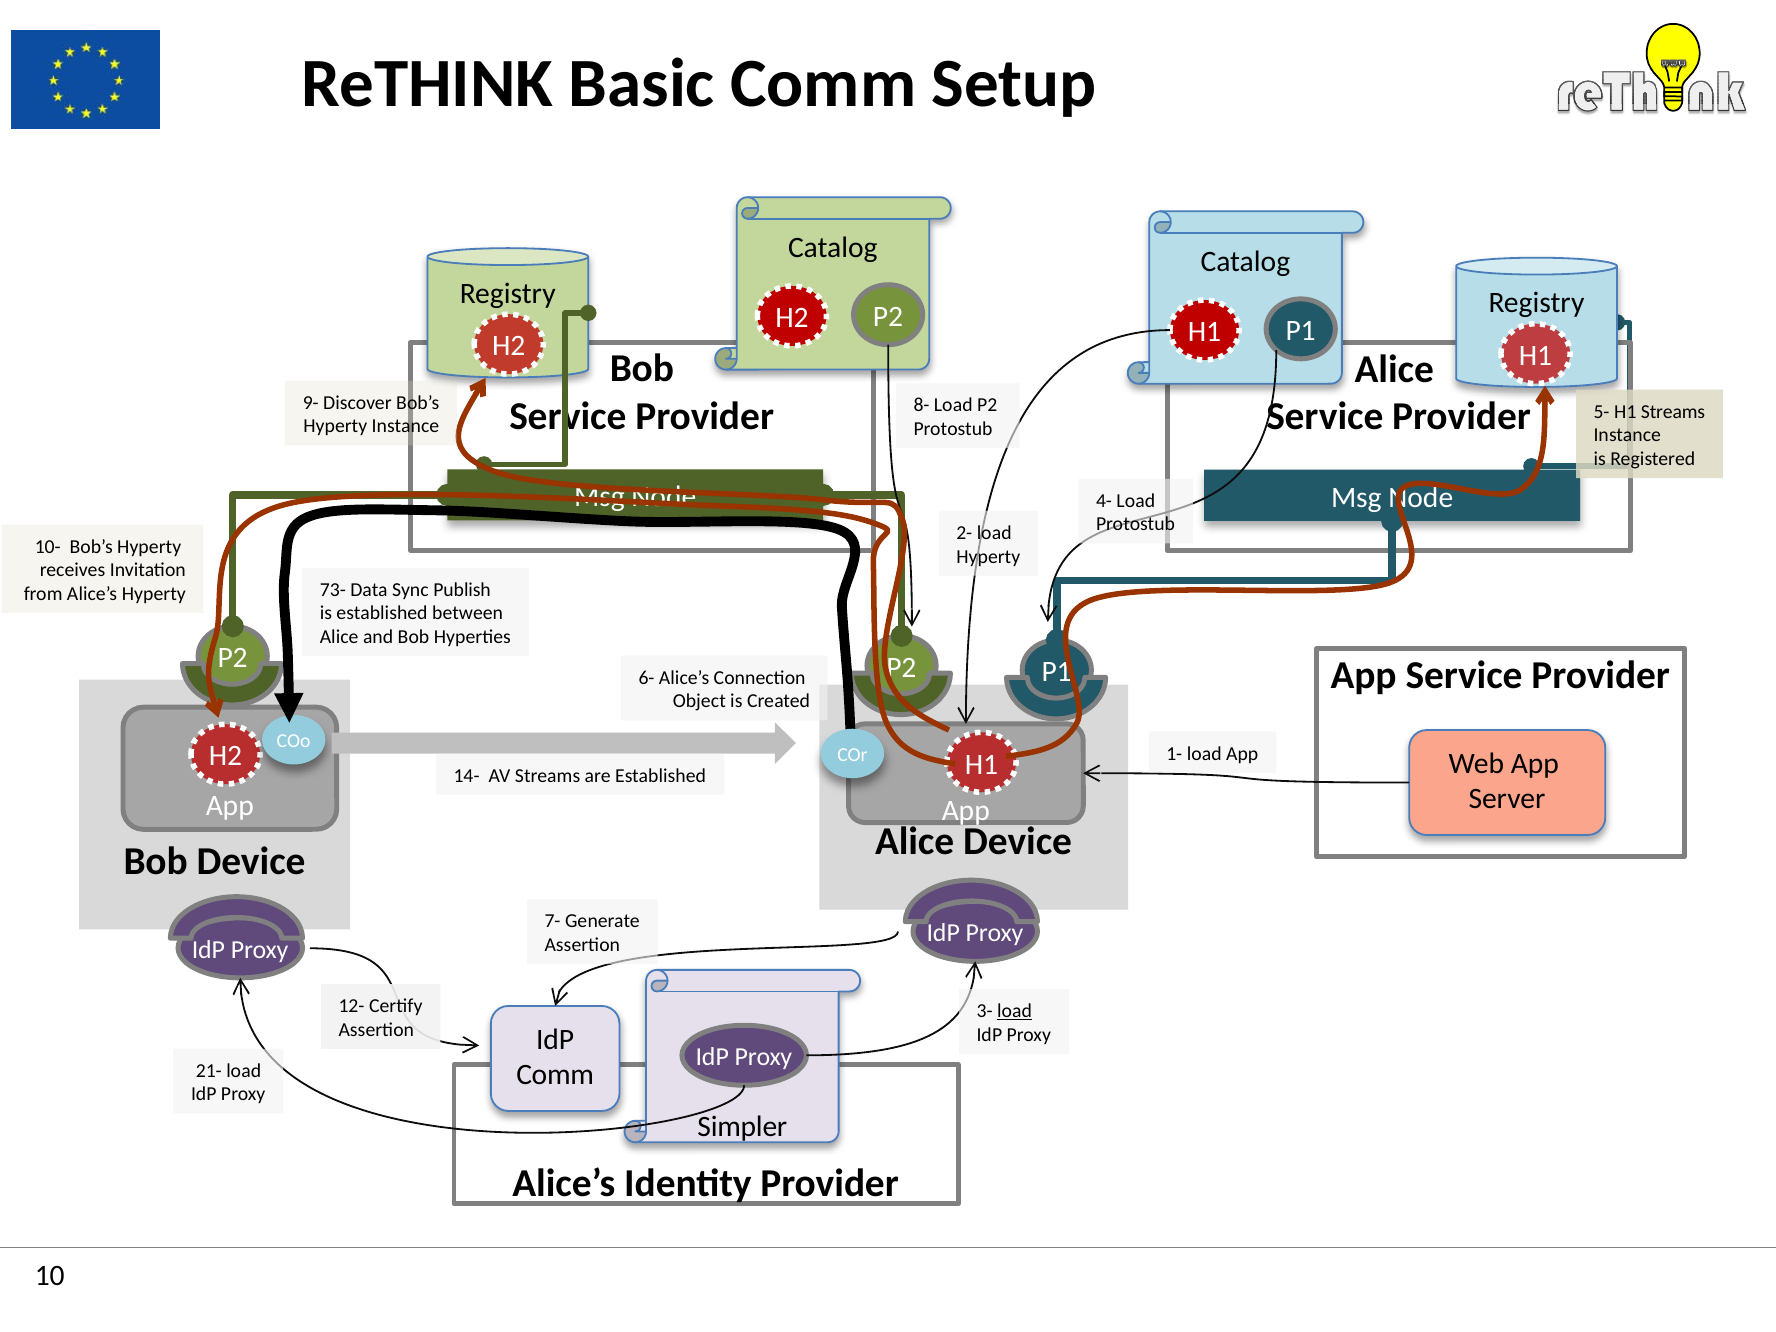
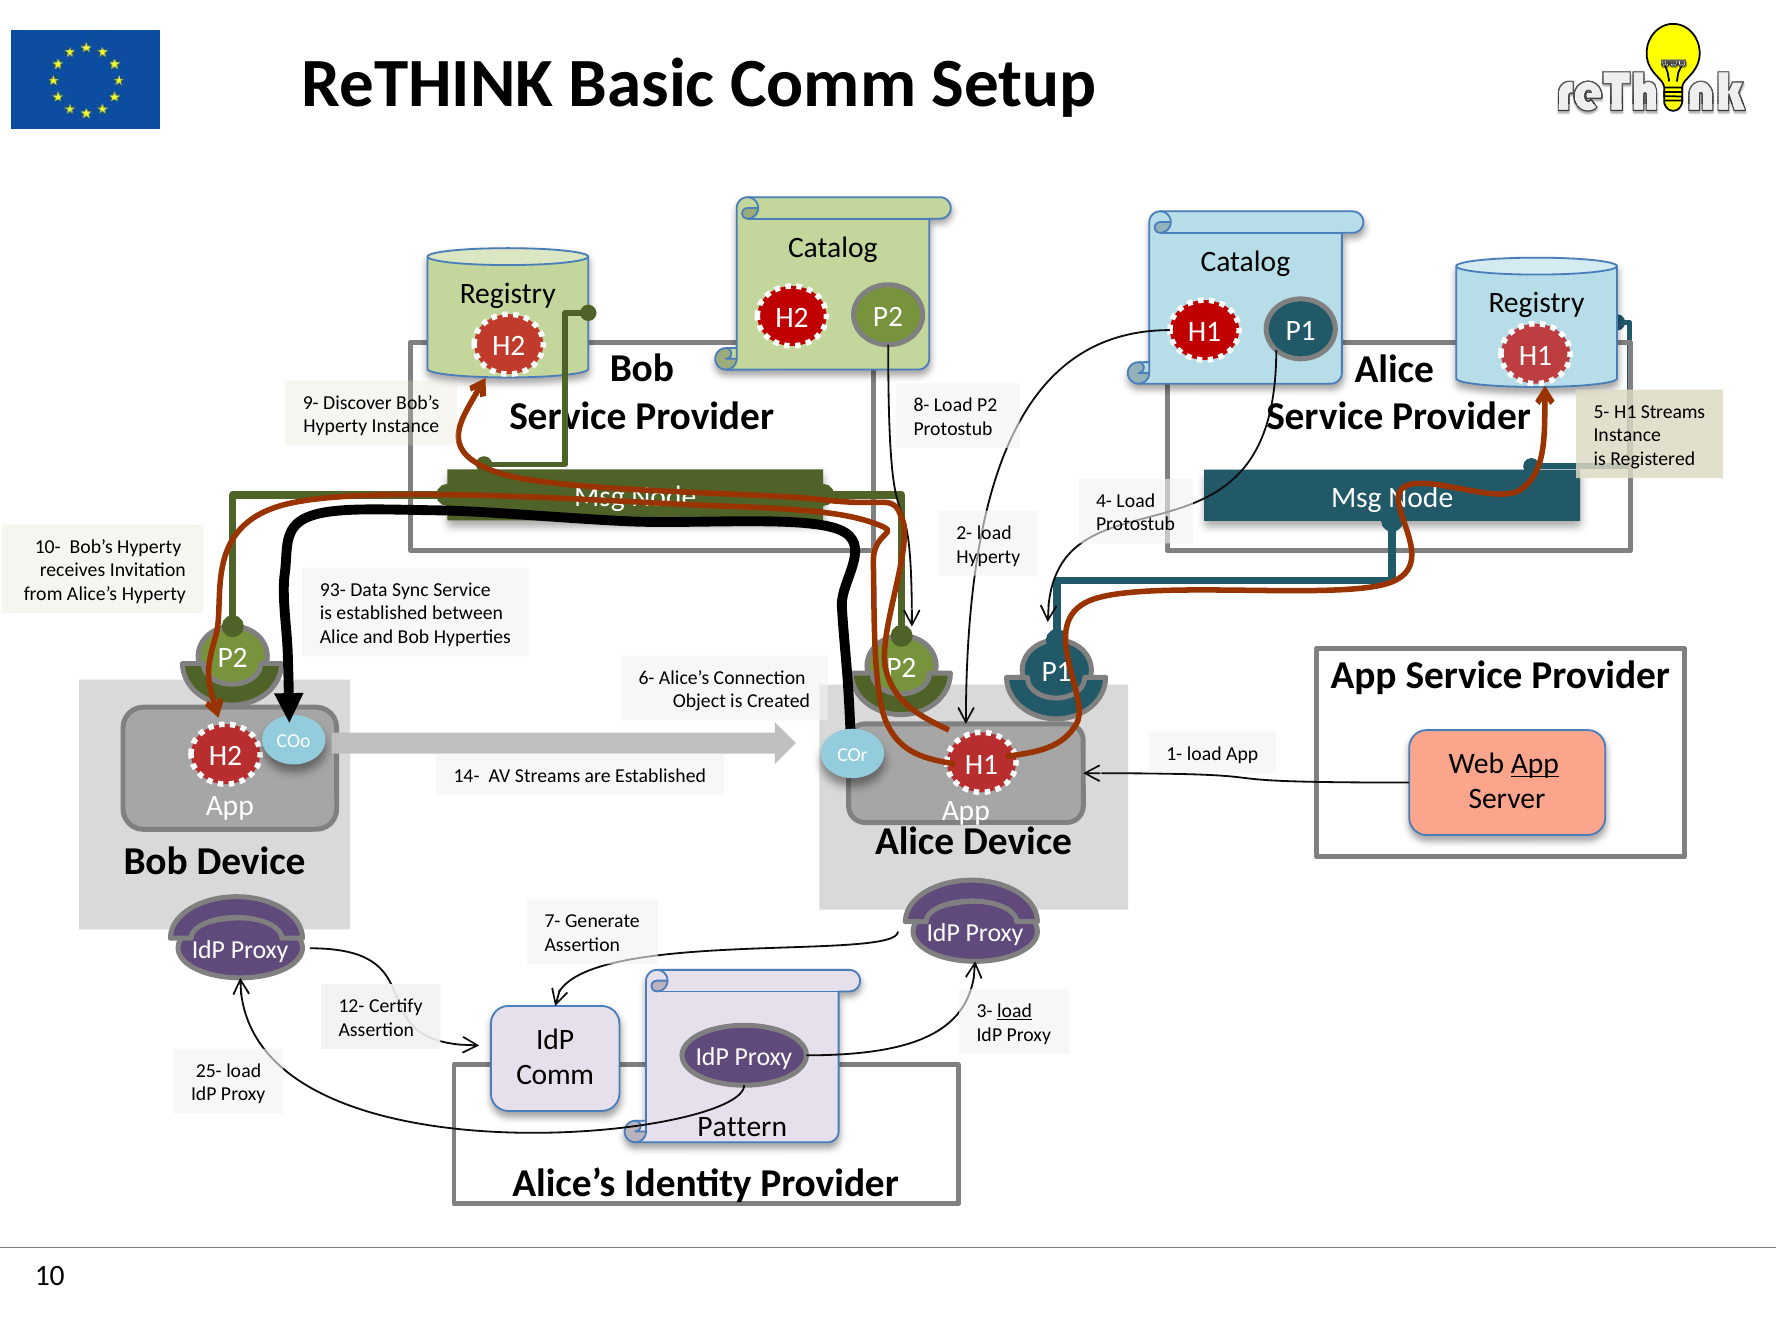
73-: 73- -> 93- (333, 590)
Sync Publish: Publish -> Service (462, 590)
App underline: none -> present (1535, 764)
21-: 21- -> 25- (209, 1071)
Simpler: Simpler -> Pattern (742, 1127)
